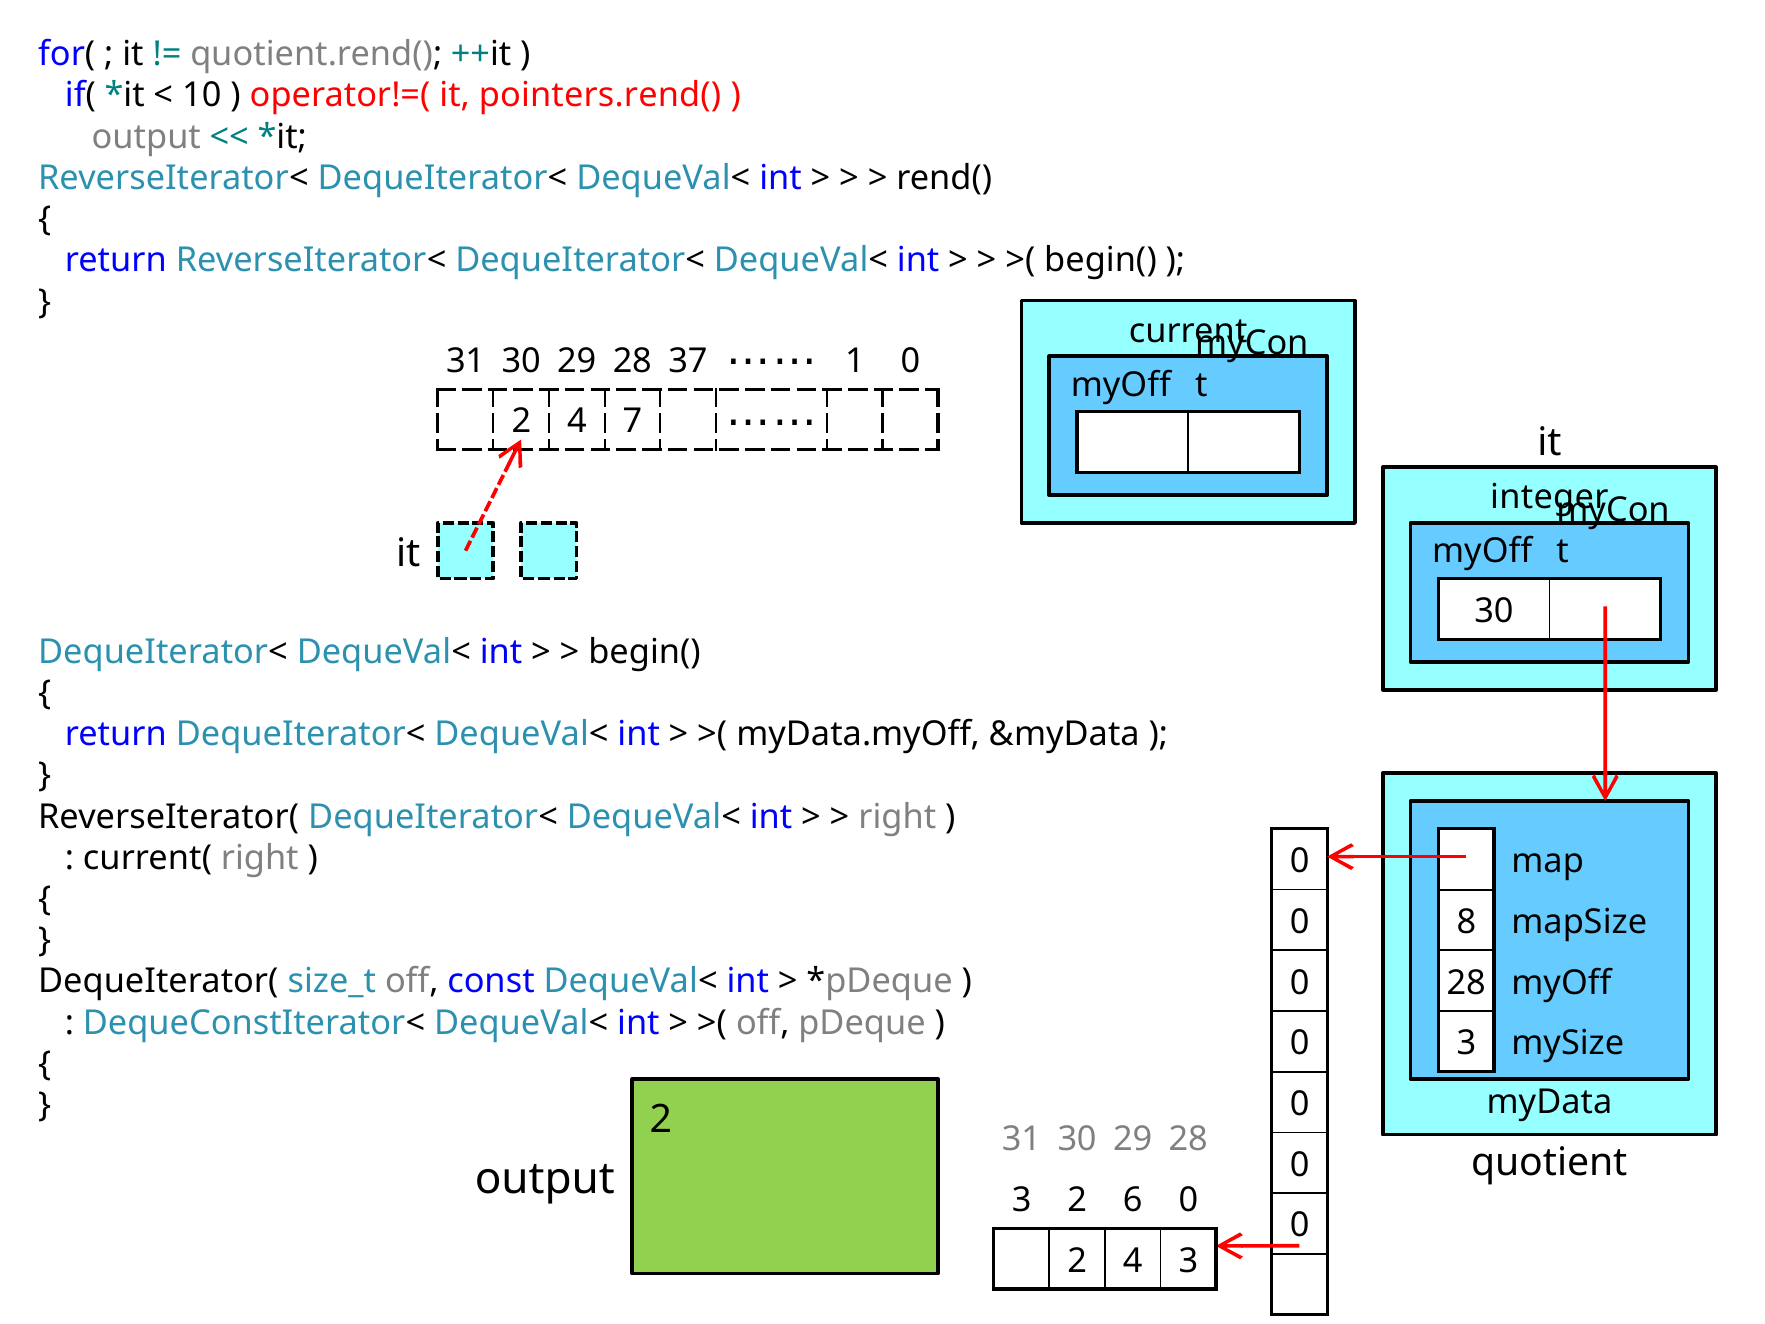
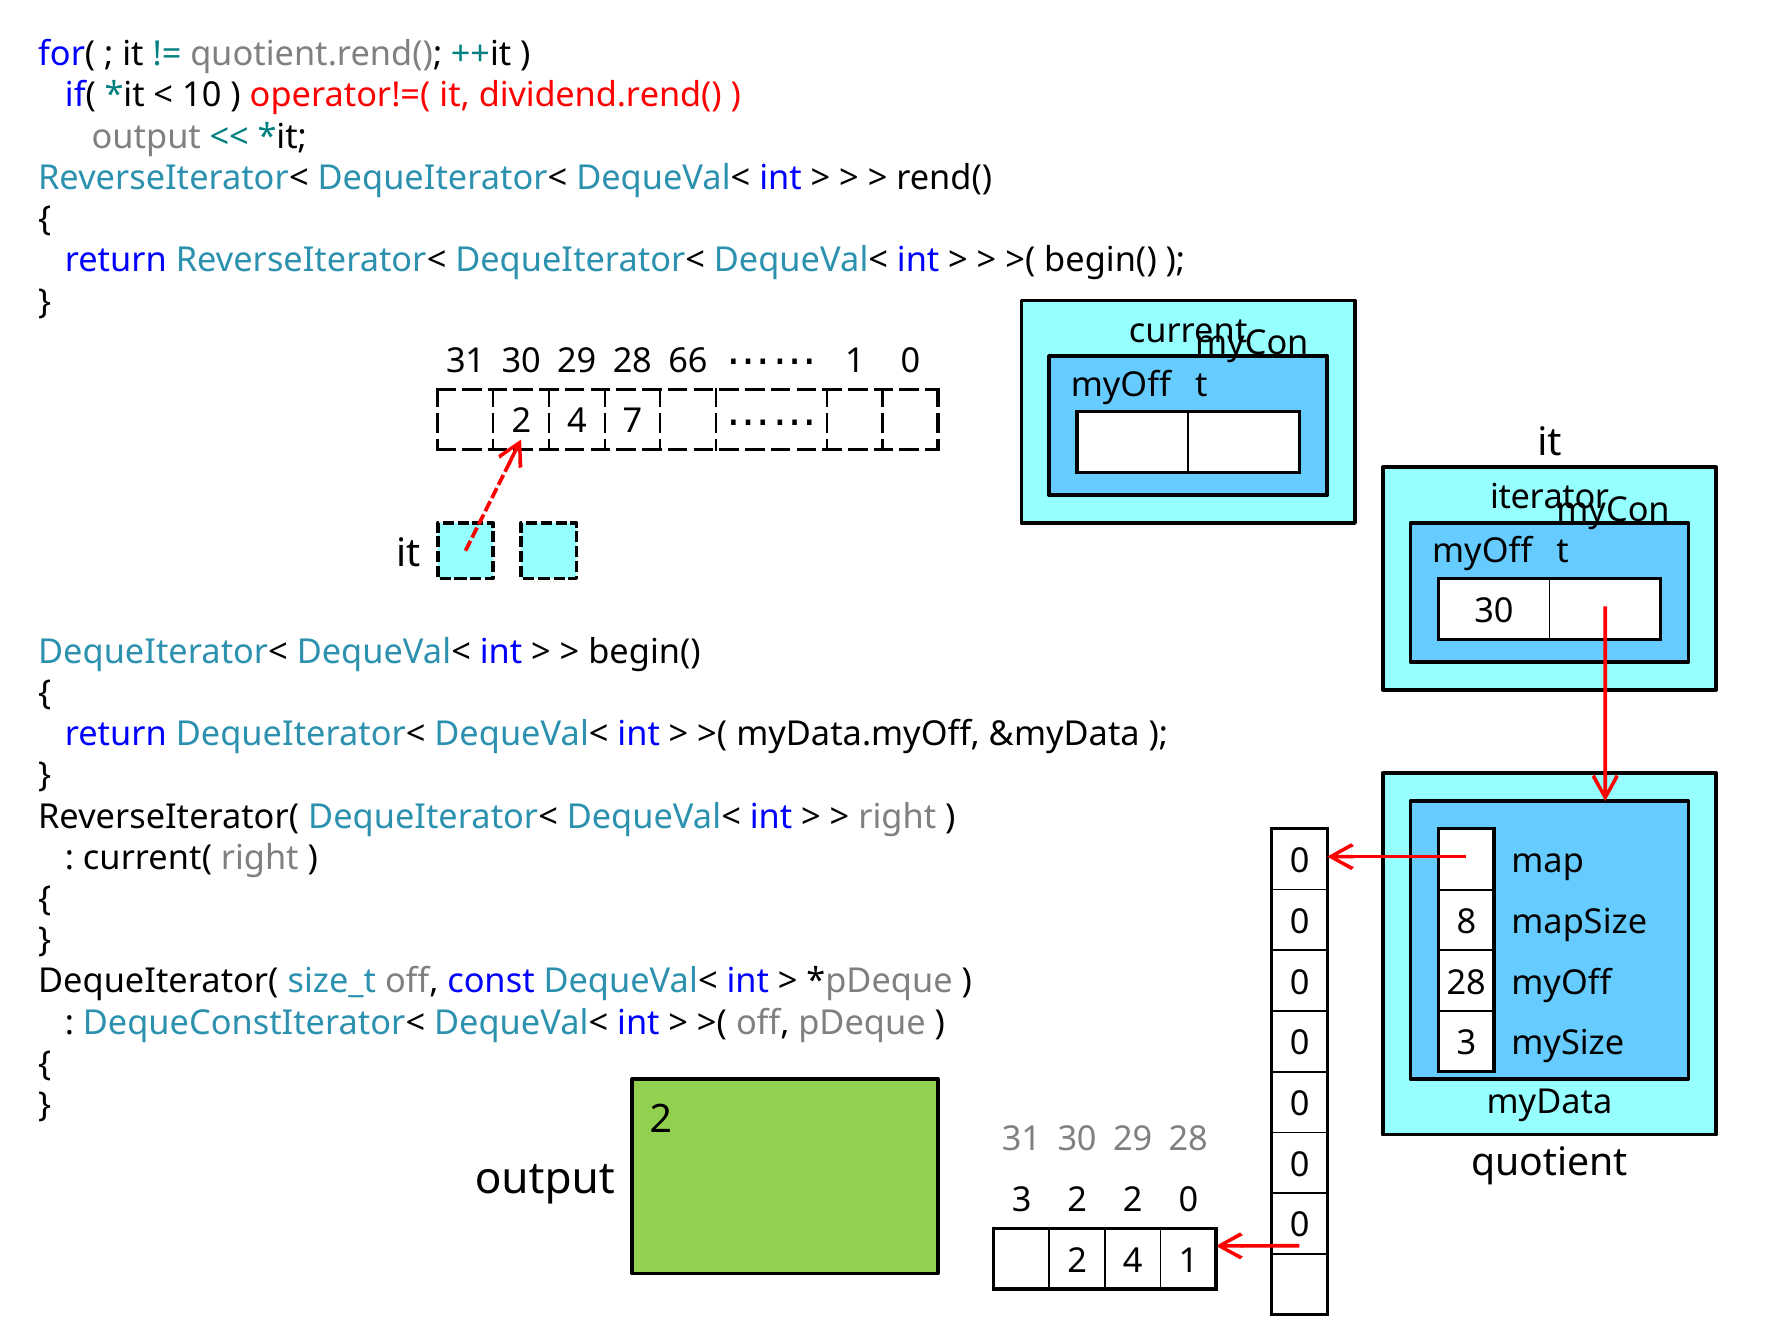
pointers.rend(: pointers.rend( -> dividend.rend( (600, 96)
37: 37 -> 66 (688, 361)
integer: integer -> iterator (1550, 497)
2 6: 6 -> 2 (1133, 1200)
4 3: 3 -> 1 (1188, 1260)
